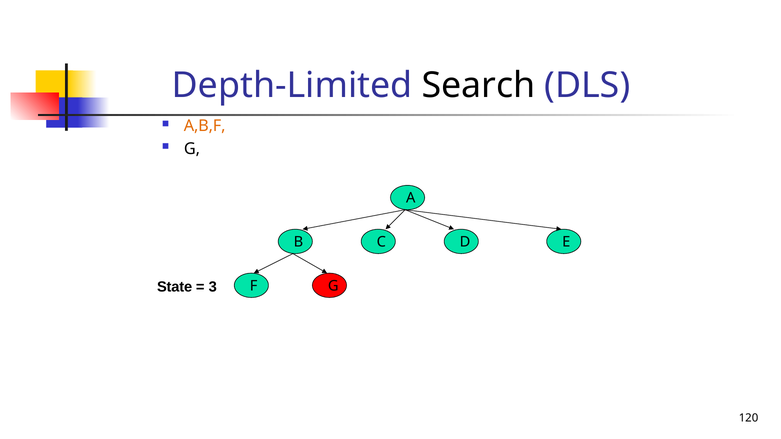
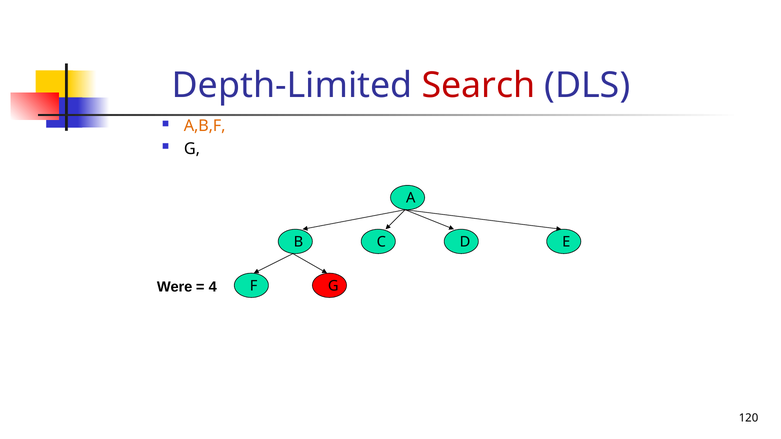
Search colour: black -> red (479, 85)
State: State -> Were (175, 287)
3: 3 -> 4 (213, 287)
